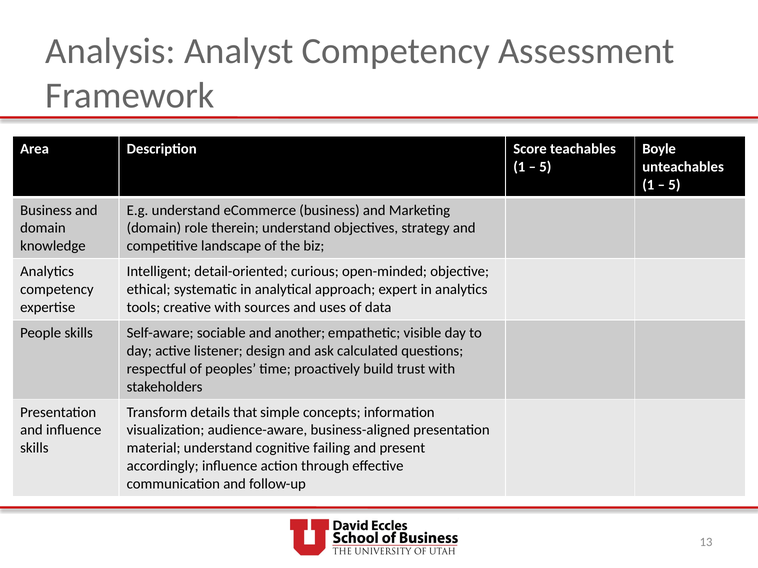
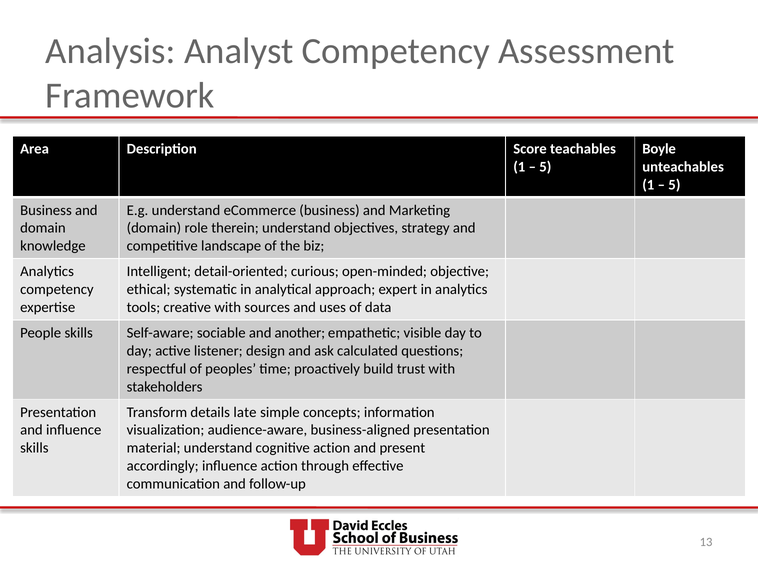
that: that -> late (245, 413)
cognitive failing: failing -> action (332, 448)
